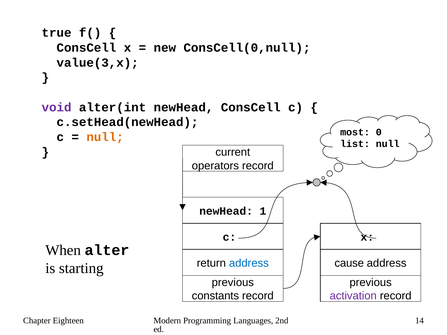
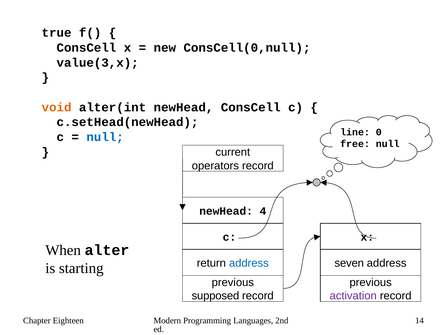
void colour: purple -> orange (57, 107)
most: most -> line (355, 132)
null colour: orange -> blue (105, 137)
list: list -> free (355, 144)
1: 1 -> 4 (263, 211)
cause: cause -> seven (349, 263)
constants: constants -> supposed (215, 296)
